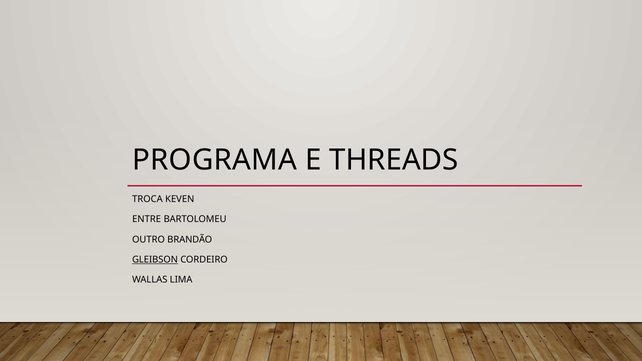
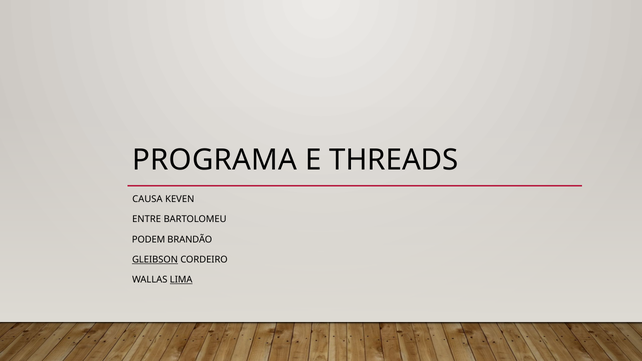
TROCA: TROCA -> CAUSA (147, 199)
OUTRO: OUTRO -> PODEM (149, 240)
LIMA underline: none -> present (181, 280)
